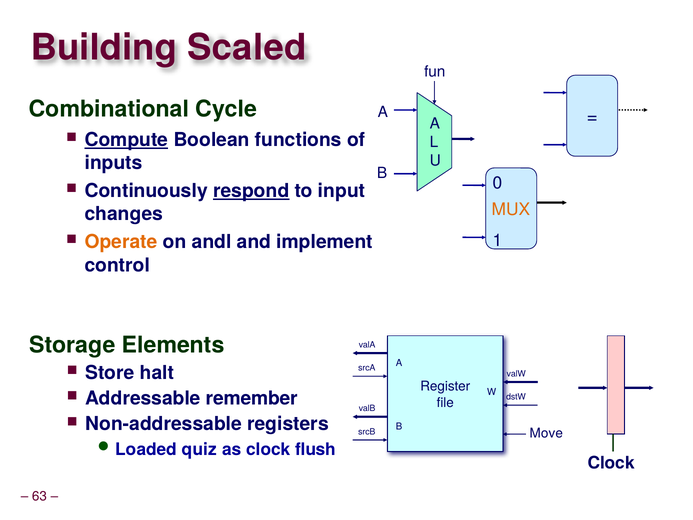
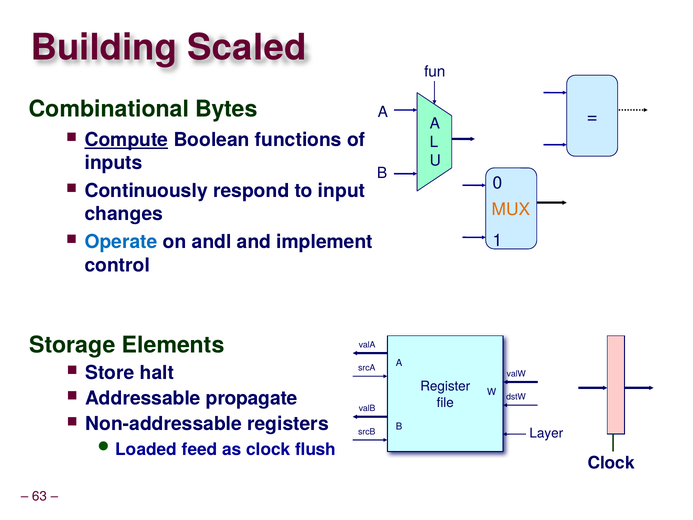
Cycle: Cycle -> Bytes (226, 109)
respond underline: present -> none (251, 191)
Operate colour: orange -> blue (121, 242)
remember: remember -> propagate (252, 398)
Move: Move -> Layer (546, 433)
quiz: quiz -> feed (200, 449)
